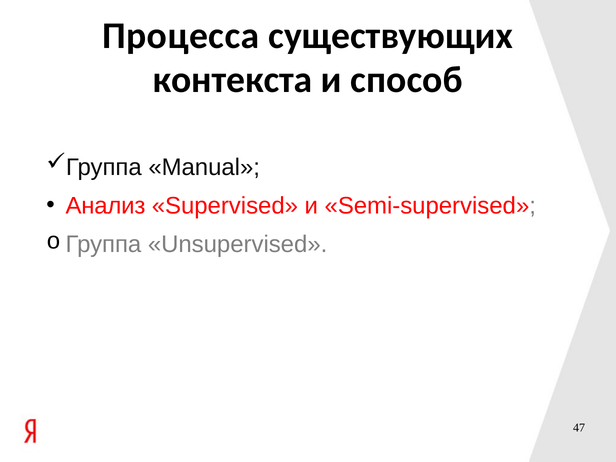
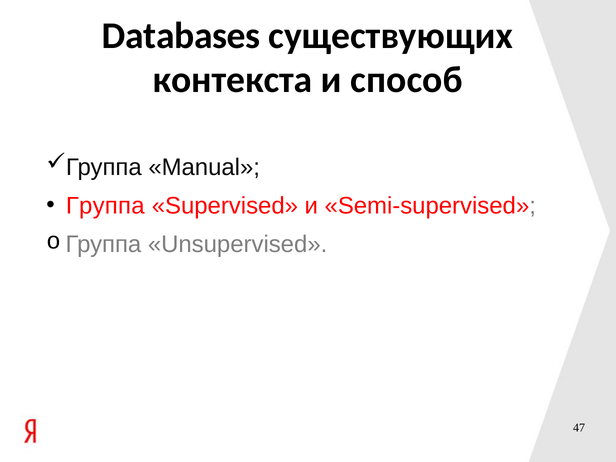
Процесса: Процесса -> Databases (181, 36)
Анализ: Анализ -> Группа (105, 206)
